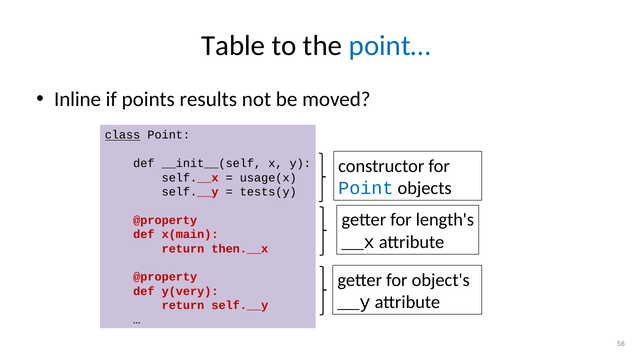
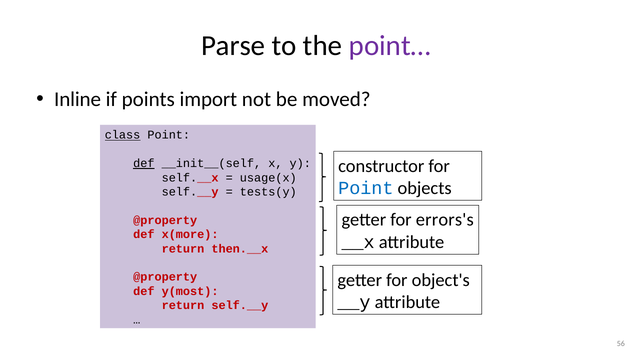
Table: Table -> Parse (233, 46)
point… colour: blue -> purple (390, 46)
results: results -> import (208, 99)
def underline: none -> present (144, 164)
length's: length's -> errors's (445, 220)
x(main: x(main -> x(more (190, 235)
y(very: y(very -> y(most (190, 292)
